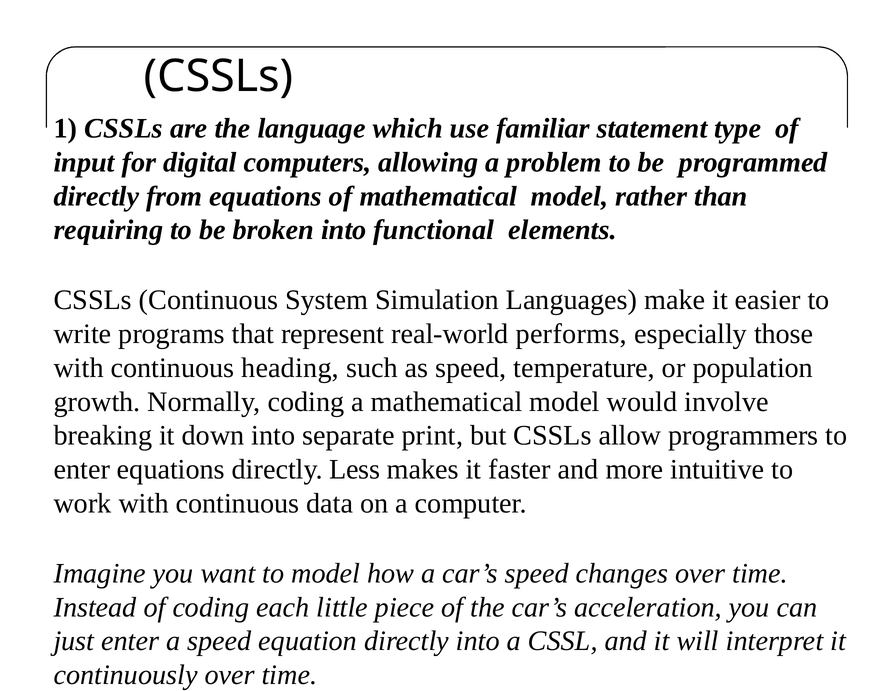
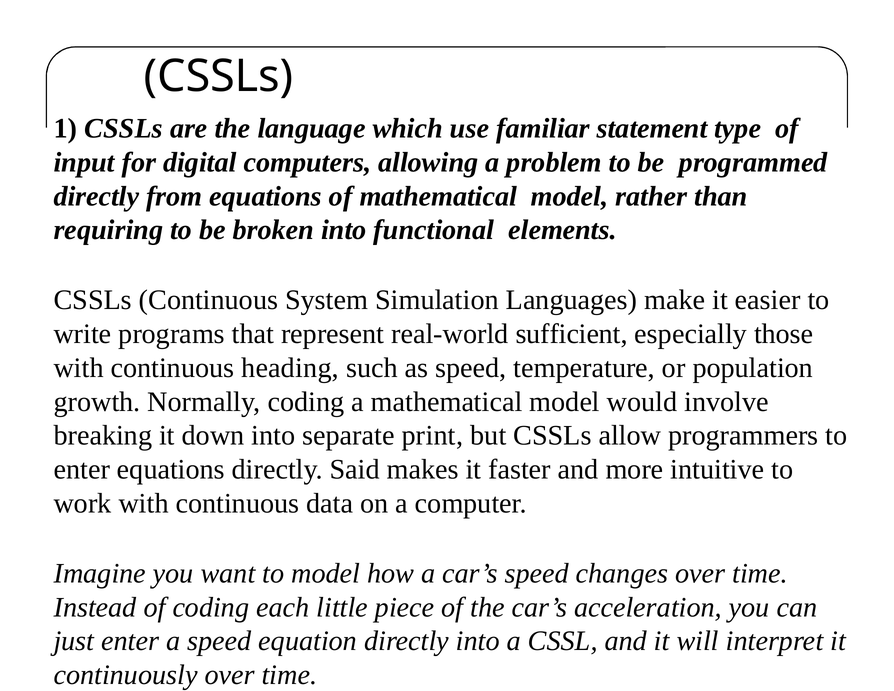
performs: performs -> sufficient (572, 334)
Less: Less -> Said (355, 469)
